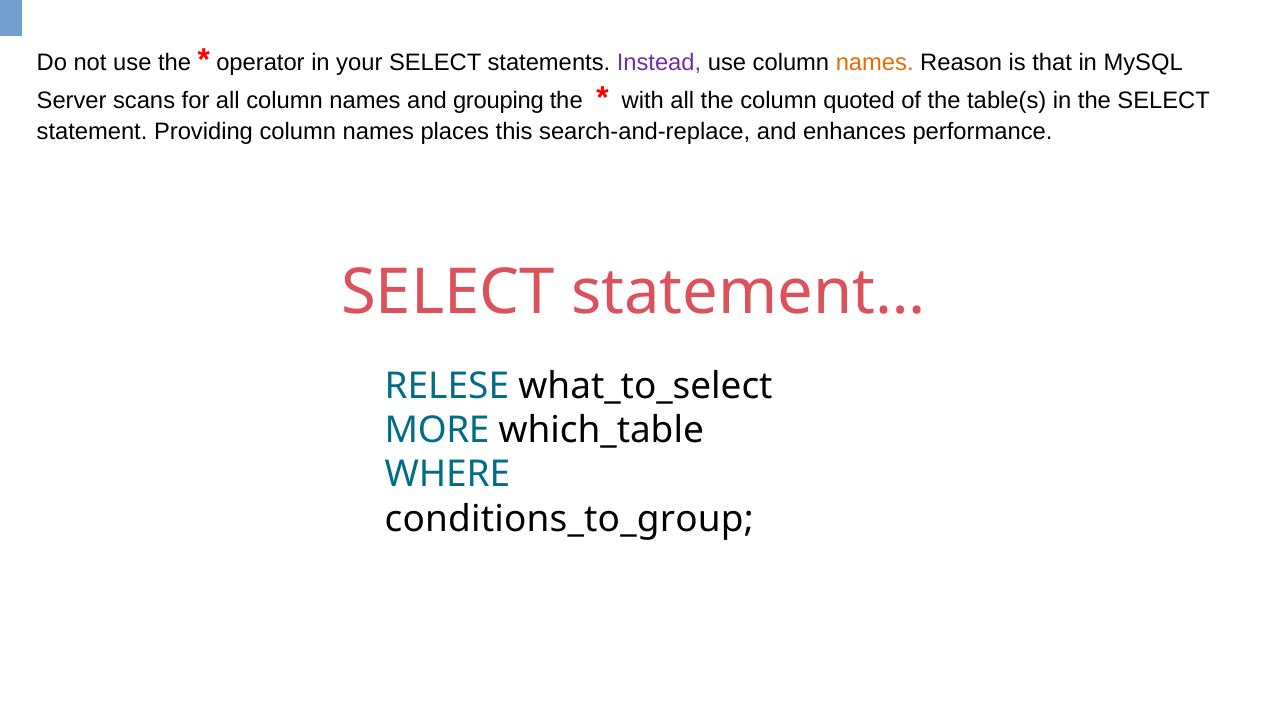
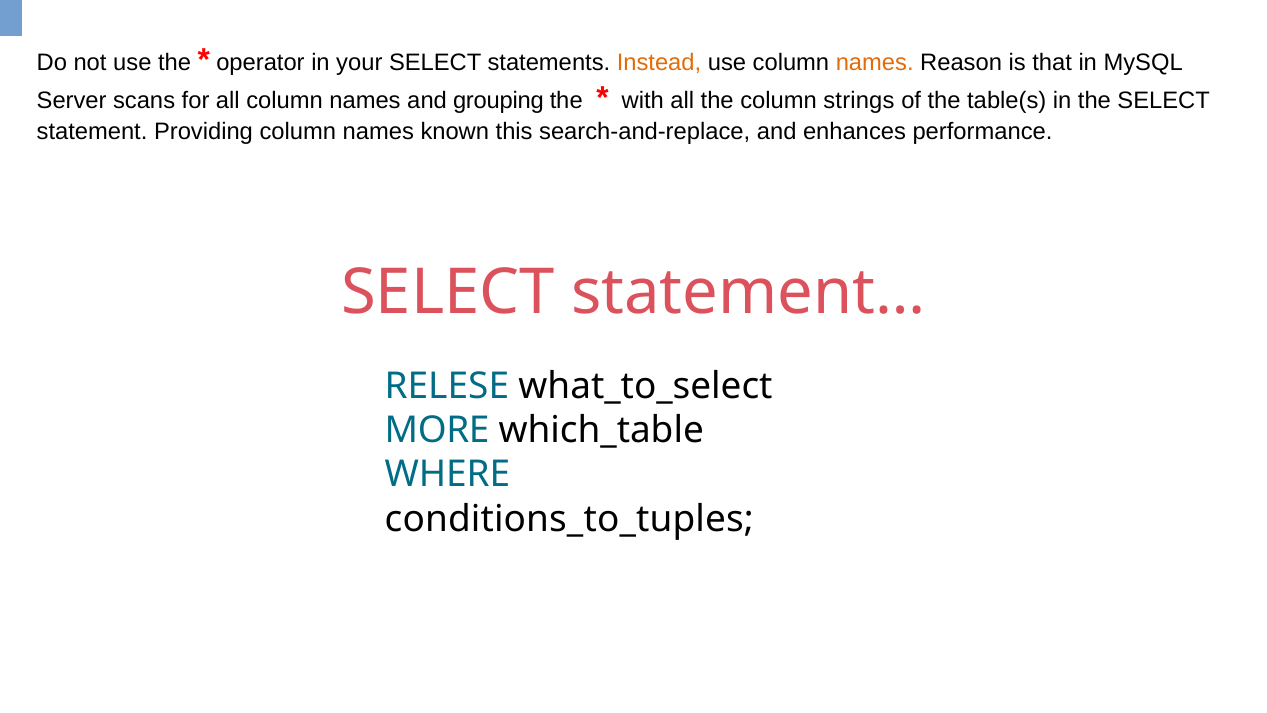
Instead colour: purple -> orange (659, 63)
quoted: quoted -> strings (859, 101)
places: places -> known (455, 131)
conditions_to_group: conditions_to_group -> conditions_to_tuples (569, 519)
